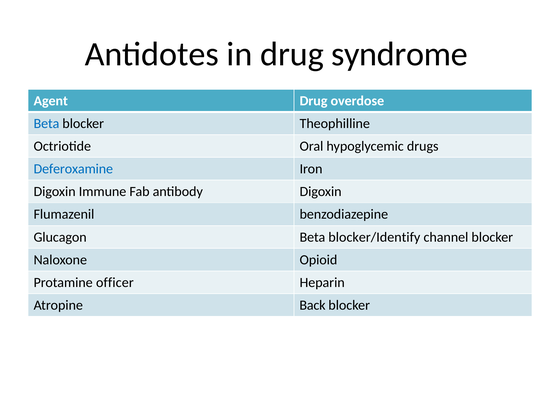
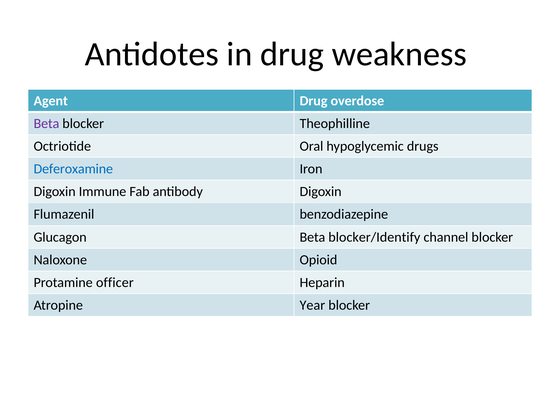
syndrome: syndrome -> weakness (399, 54)
Beta colour: blue -> purple (46, 124)
Back: Back -> Year (312, 305)
